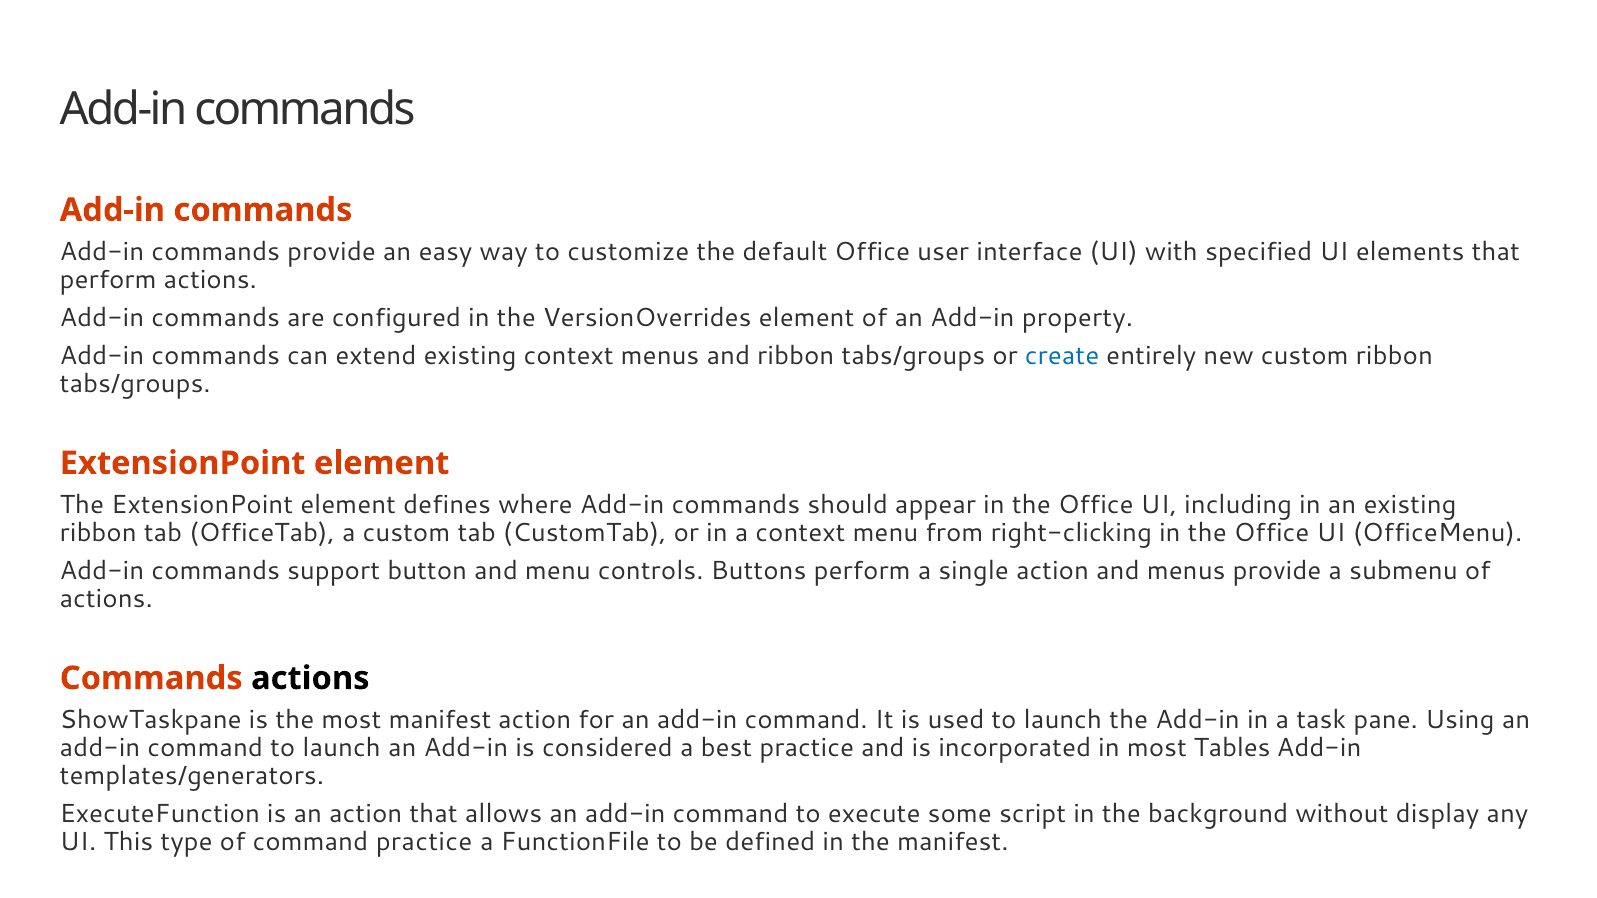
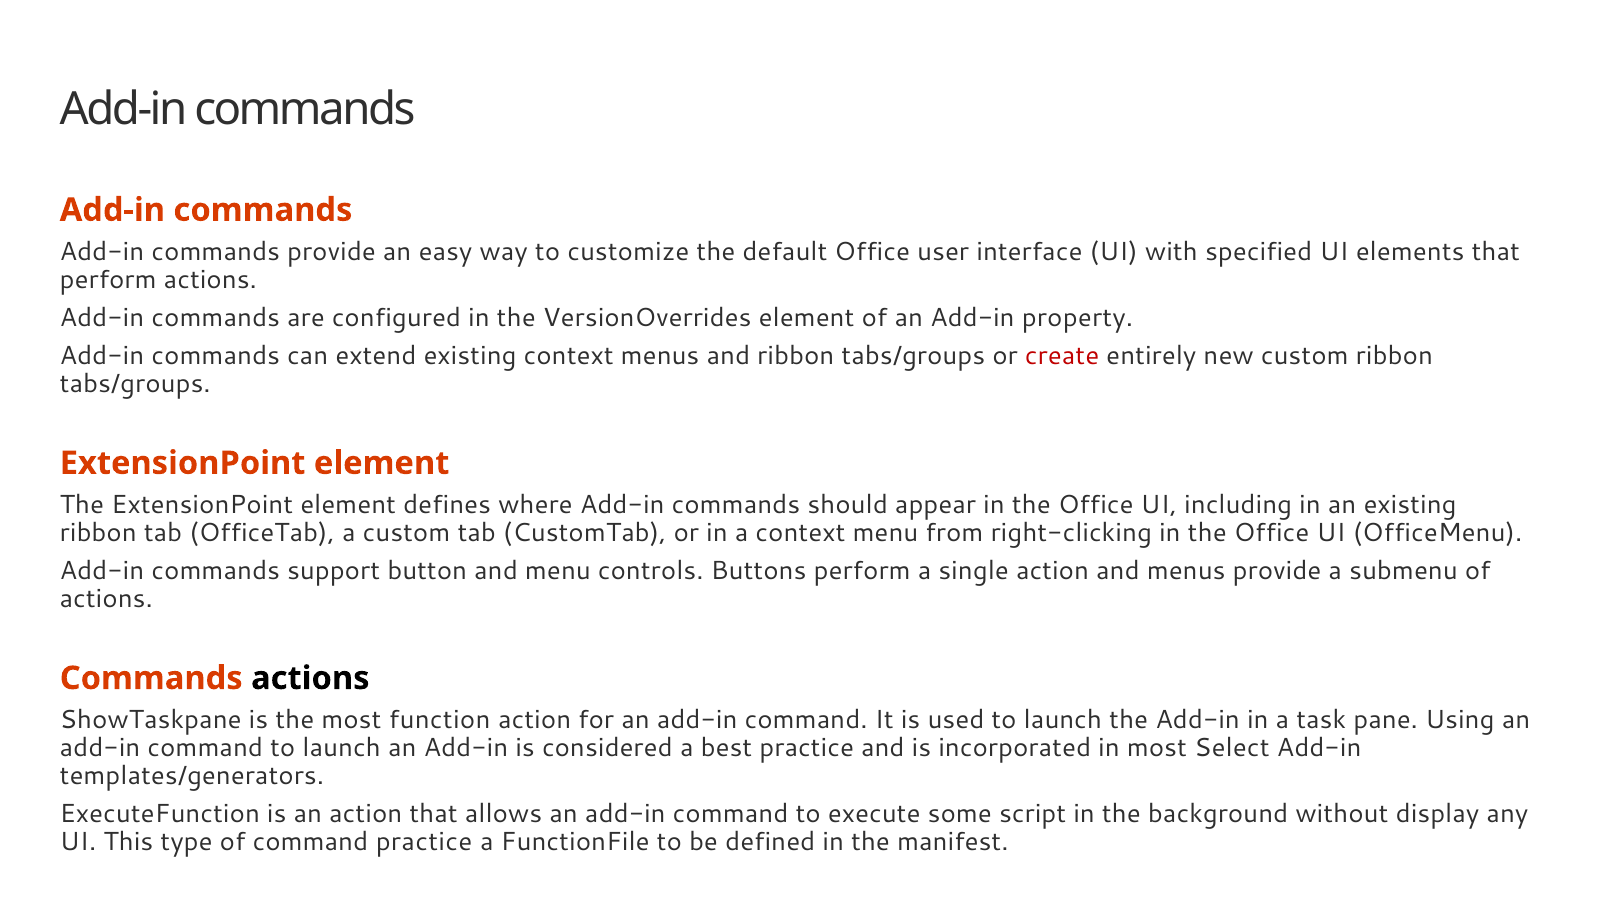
create colour: blue -> red (1062, 356)
most manifest: manifest -> function (440, 720)
Tables: Tables -> Select (1232, 748)
